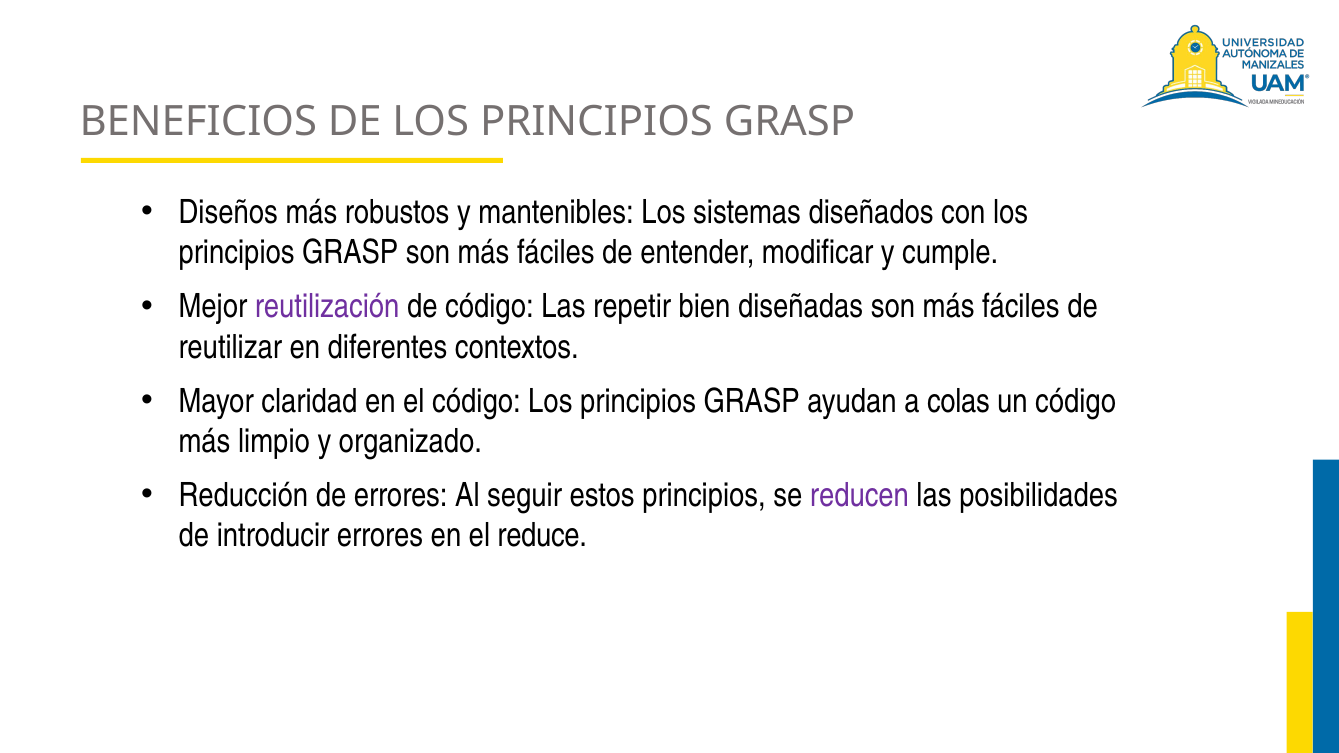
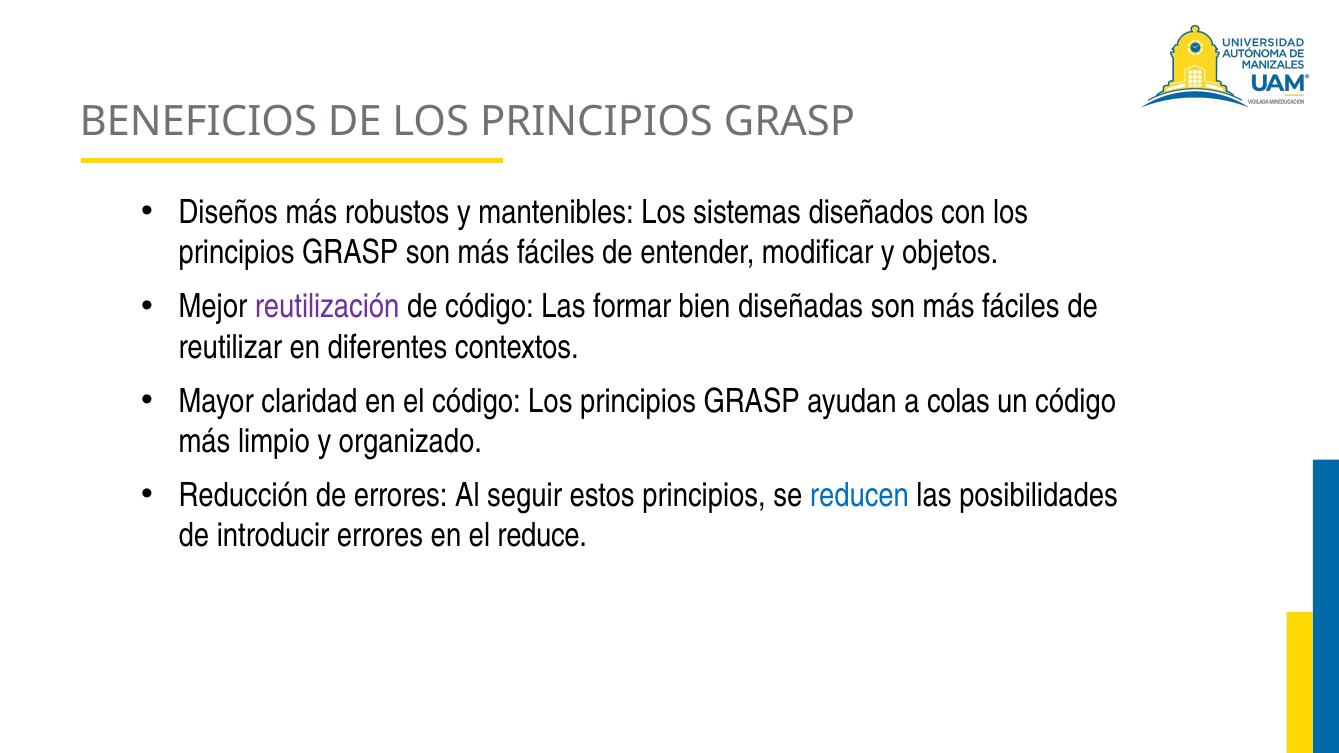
cumple: cumple -> objetos (950, 253)
repetir: repetir -> formar (632, 307)
reducen colour: purple -> blue (859, 496)
